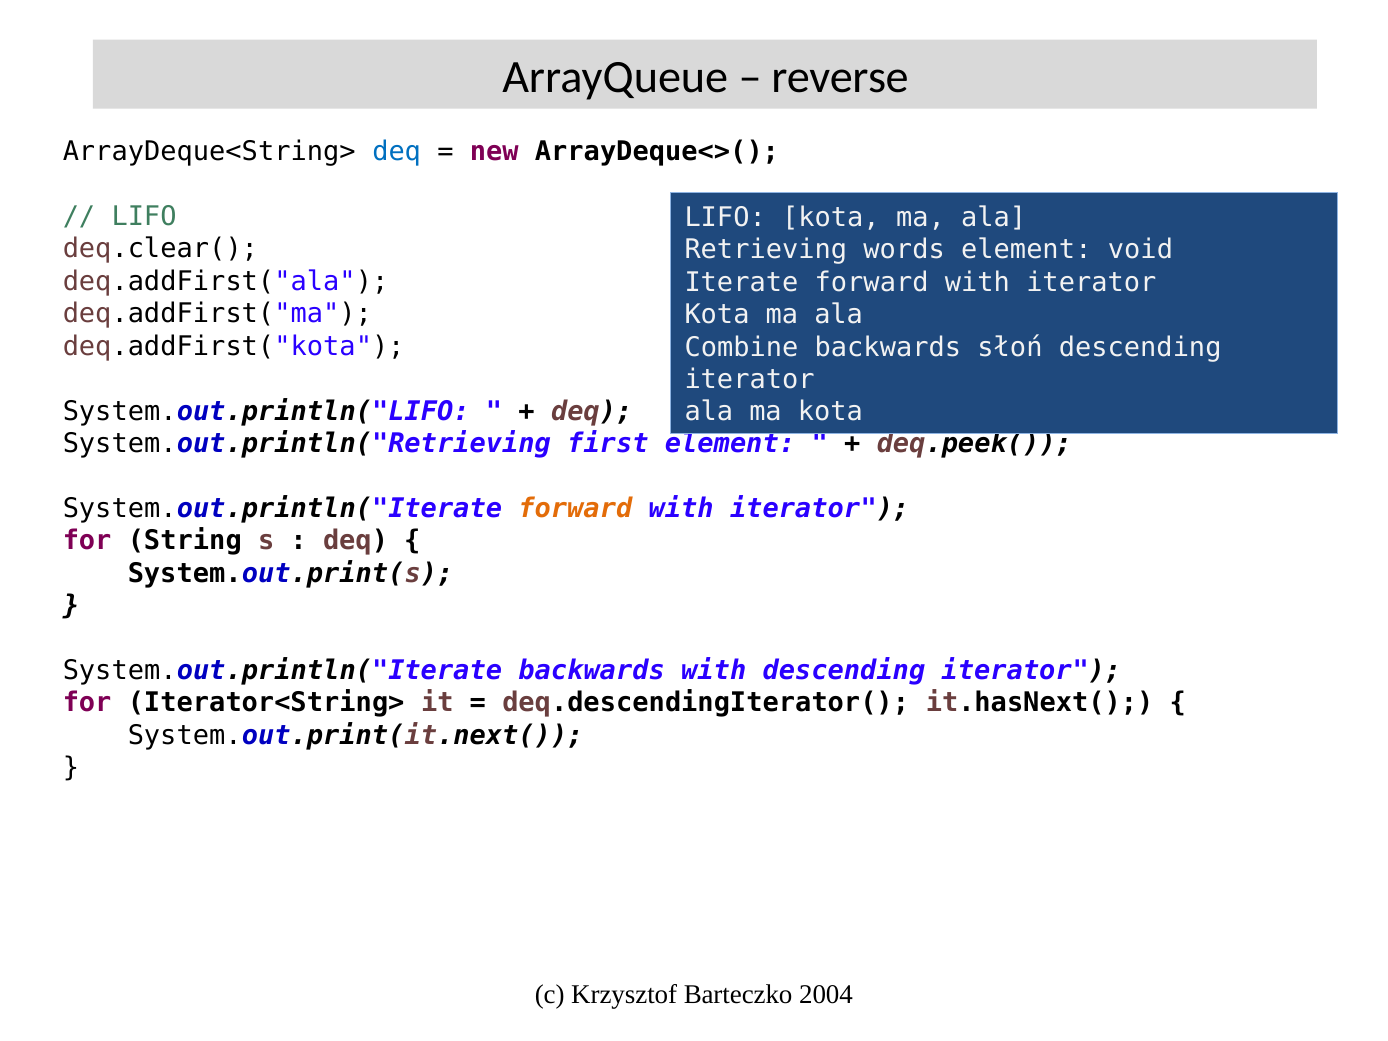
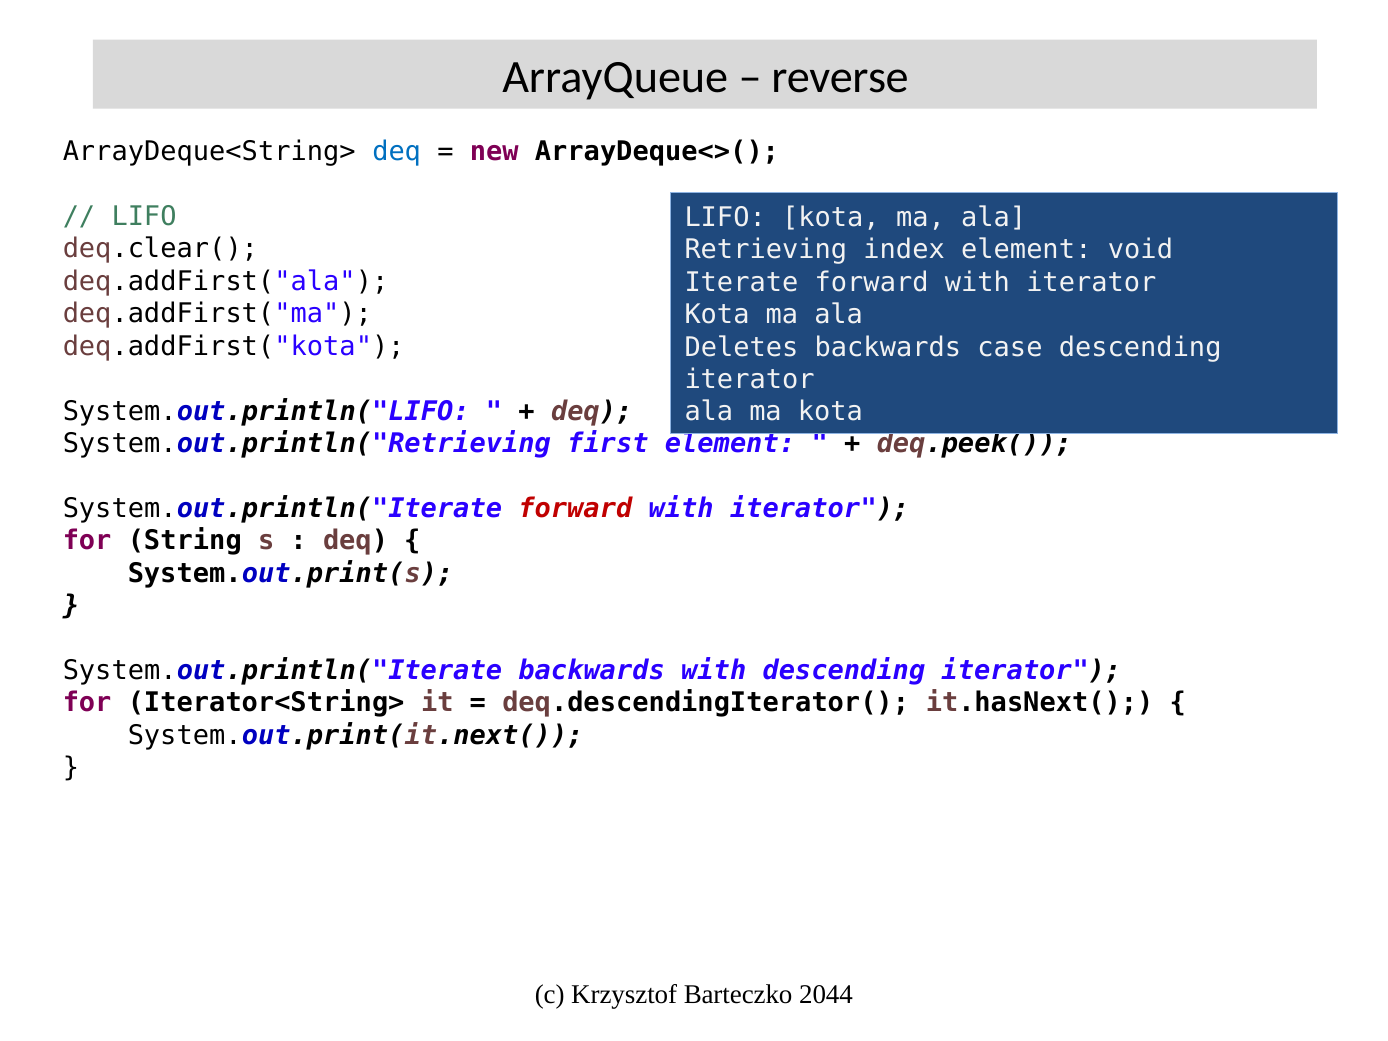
words: words -> index (904, 250)
Combine: Combine -> Deletes (741, 347)
słoń: słoń -> case (1010, 347)
forward colour: orange -> red (575, 508)
2004: 2004 -> 2044 (826, 994)
